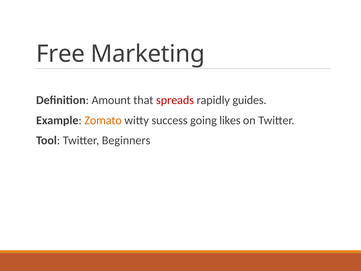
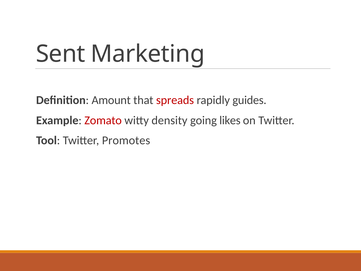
Free: Free -> Sent (61, 54)
Zomato colour: orange -> red (103, 120)
success: success -> density (169, 120)
Beginners: Beginners -> Promotes (126, 140)
